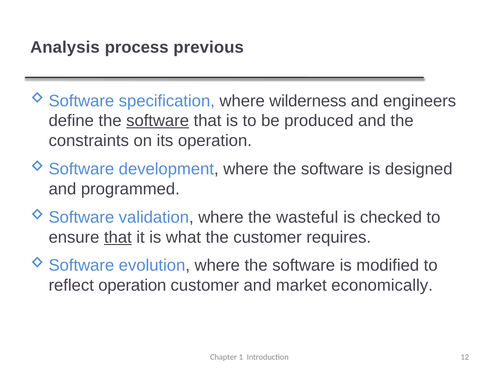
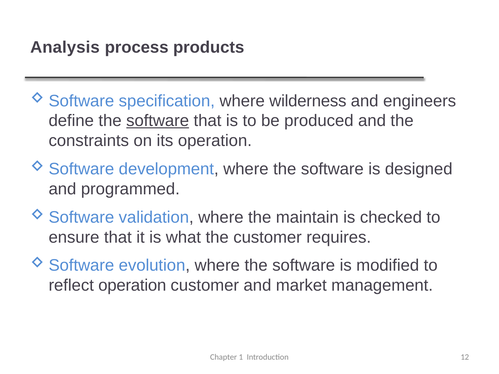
previous: previous -> products (209, 47)
wasteful: wasteful -> maintain (307, 217)
that underline: present -> none (118, 237)
economically: economically -> management (382, 286)
